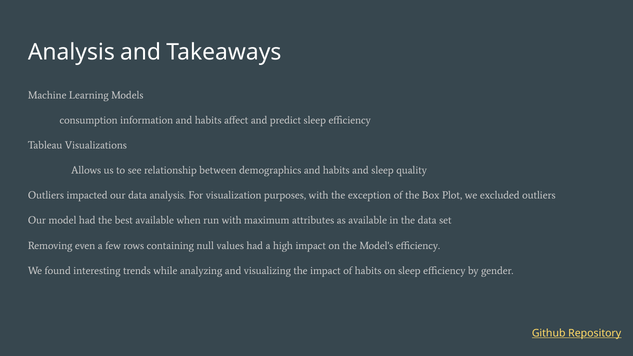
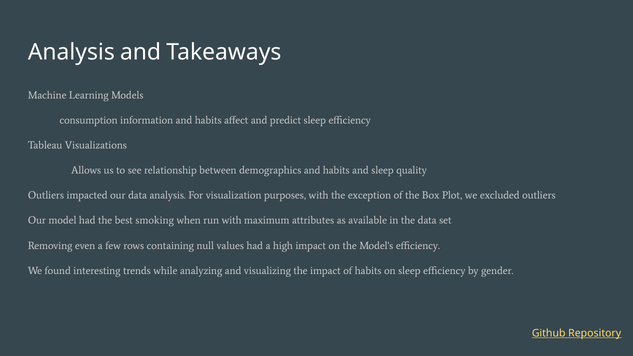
best available: available -> smoking (155, 221)
